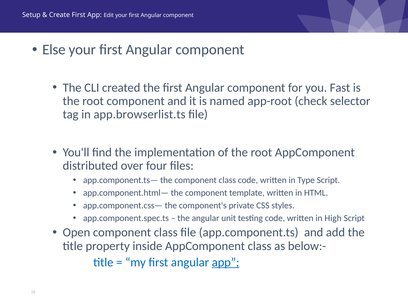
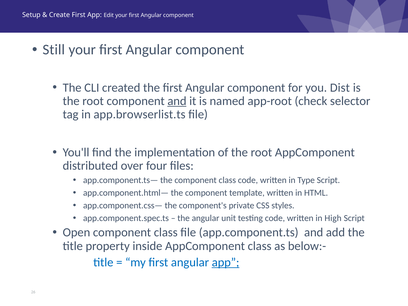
Else: Else -> Still (54, 50)
Fast: Fast -> Dist (340, 88)
and underline: none -> present (177, 101)
